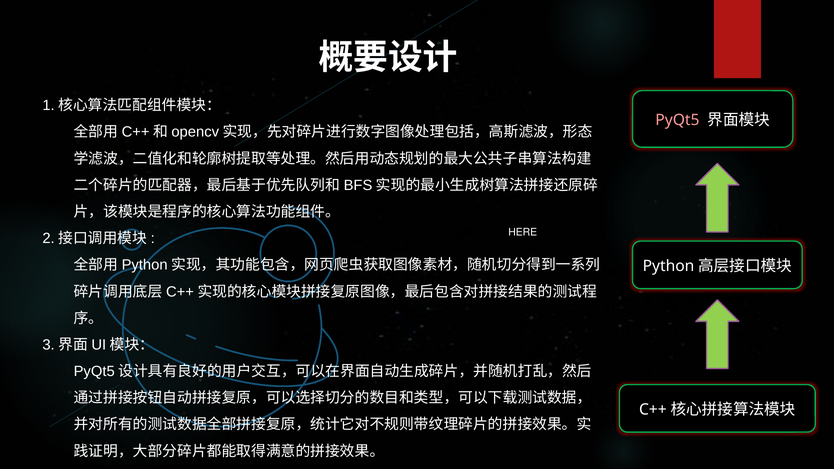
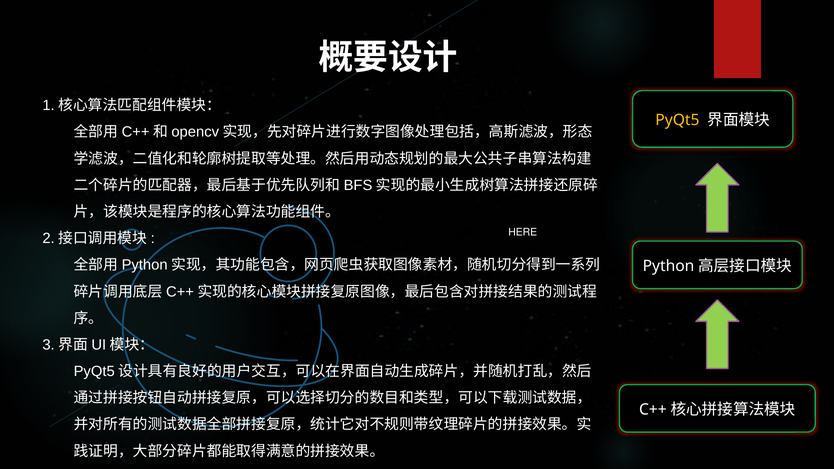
PyQt5 colour: pink -> yellow (677, 120)
